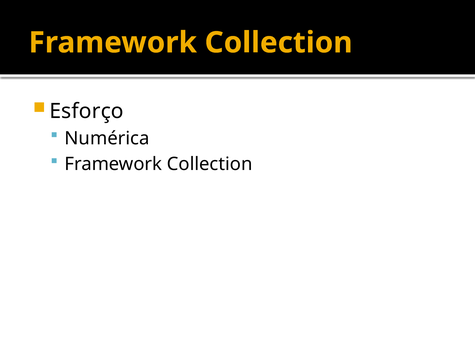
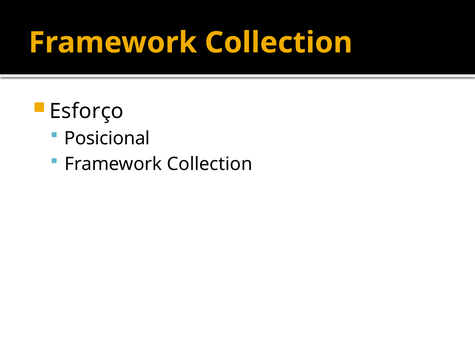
Numérica: Numérica -> Posicional (107, 138)
